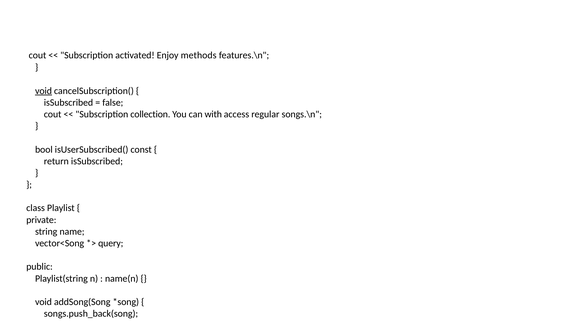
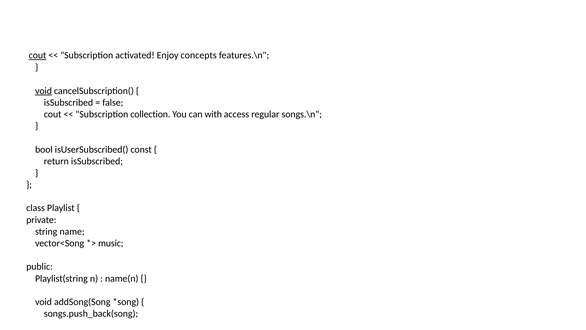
cout underline: none -> present (38, 55)
methods: methods -> concepts (199, 55)
query: query -> music (111, 243)
